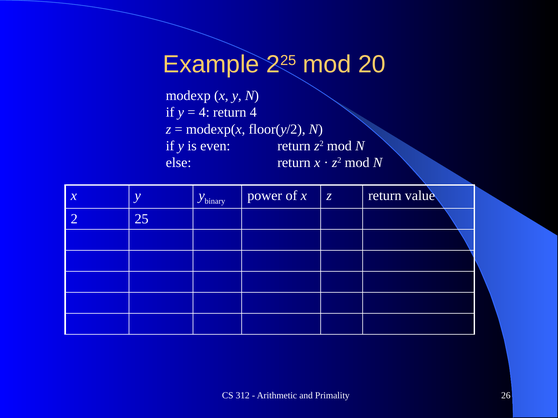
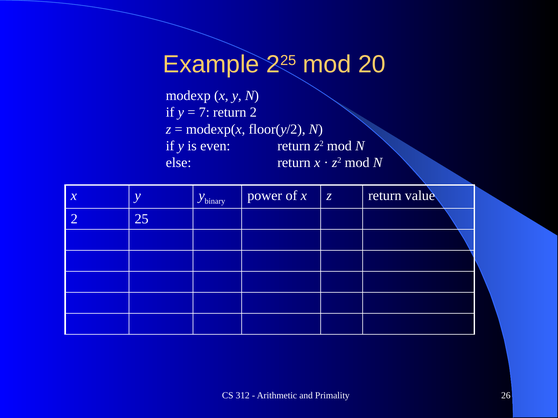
4: 4 -> 7 (204, 113)
return 4: 4 -> 2 (253, 113)
